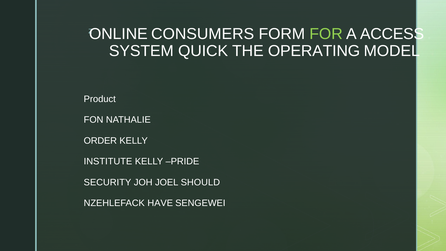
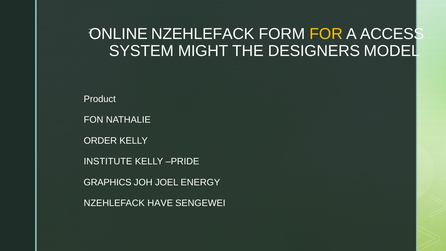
CONSUMERS: CONSUMERS -> NZEHLEFACK (203, 34)
FOR colour: light green -> yellow (326, 34)
QUICK: QUICK -> MIGHT (203, 51)
OPERATING: OPERATING -> DESIGNERS (314, 51)
SECURITY: SECURITY -> GRAPHICS (108, 182)
SHOULD: SHOULD -> ENERGY (200, 182)
